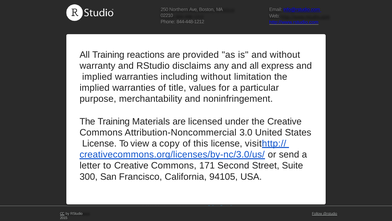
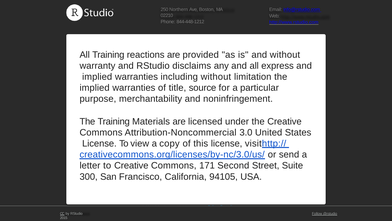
values: values -> source (203, 88)
